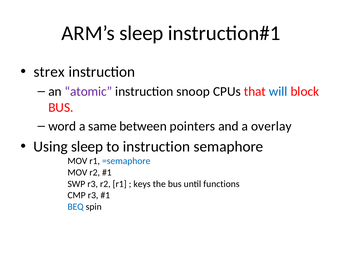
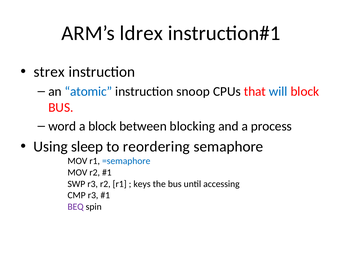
ARM’s sleep: sleep -> ldrex (141, 33)
atomic colour: purple -> blue (88, 91)
a same: same -> block (102, 126)
pointers: pointers -> blocking (192, 126)
overlay: overlay -> process (271, 126)
to instruction: instruction -> reordering (156, 146)
functions: functions -> accessing (221, 184)
BEQ colour: blue -> purple (76, 206)
